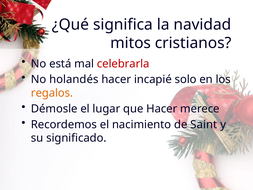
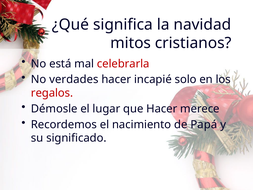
holandés: holandés -> verdades (74, 79)
regalos colour: orange -> red (52, 93)
Saint: Saint -> Papá (204, 124)
